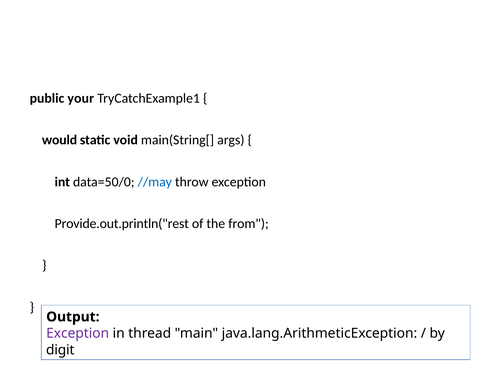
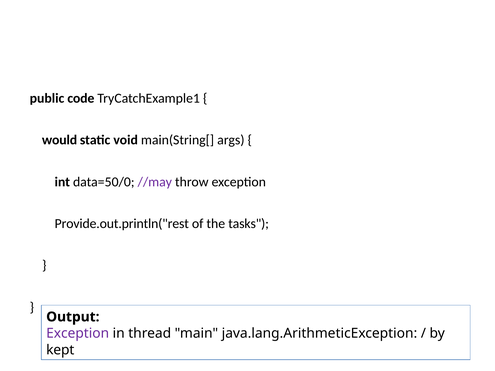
your: your -> code (81, 98)
//may colour: blue -> purple (155, 182)
from: from -> tasks (249, 224)
digit: digit -> kept (60, 350)
